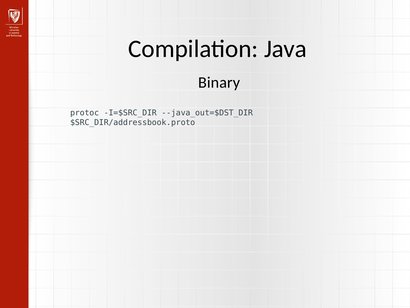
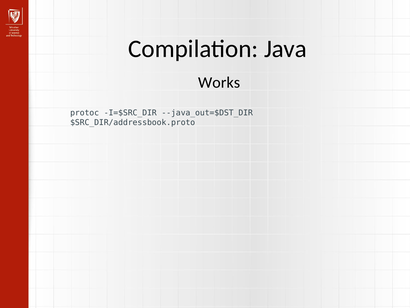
Binary: Binary -> Works (219, 83)
